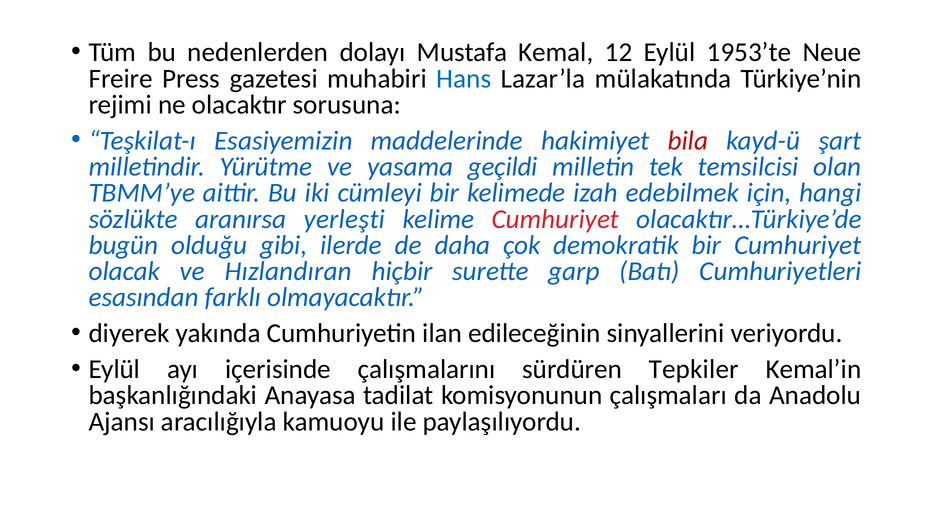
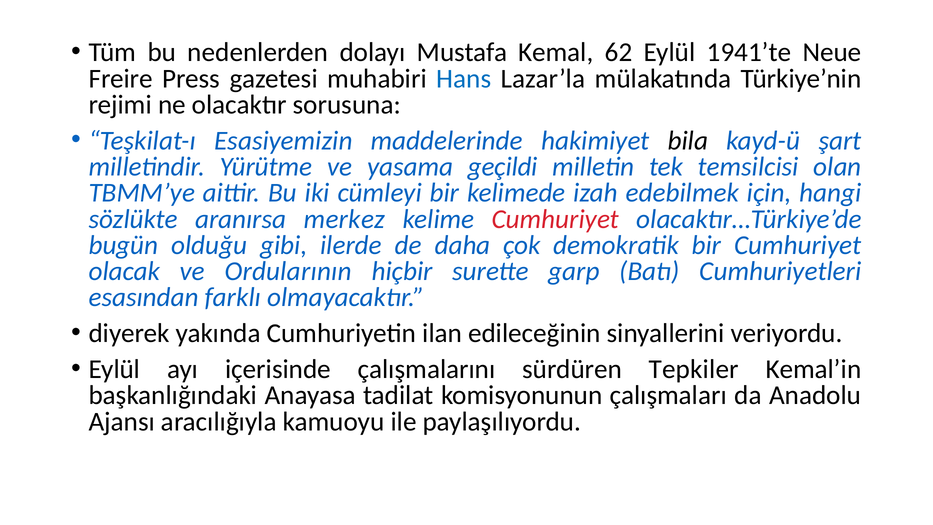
12: 12 -> 62 (619, 52)
1953’te: 1953’te -> 1941’te (749, 52)
bila colour: red -> black (688, 141)
yerleşti: yerleşti -> merkez (344, 219)
Hızlandıran: Hızlandıran -> Ordularının (288, 271)
